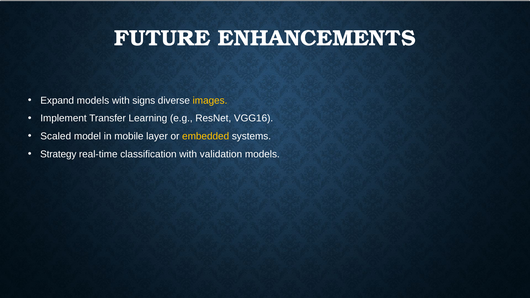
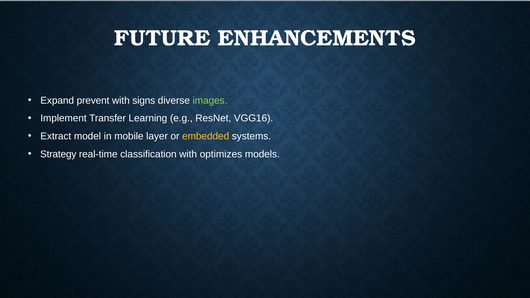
Expand models: models -> prevent (93, 101)
images colour: yellow -> light green (210, 101)
Scaled: Scaled -> Extract (56, 136)
validation: validation -> optimizes (221, 154)
